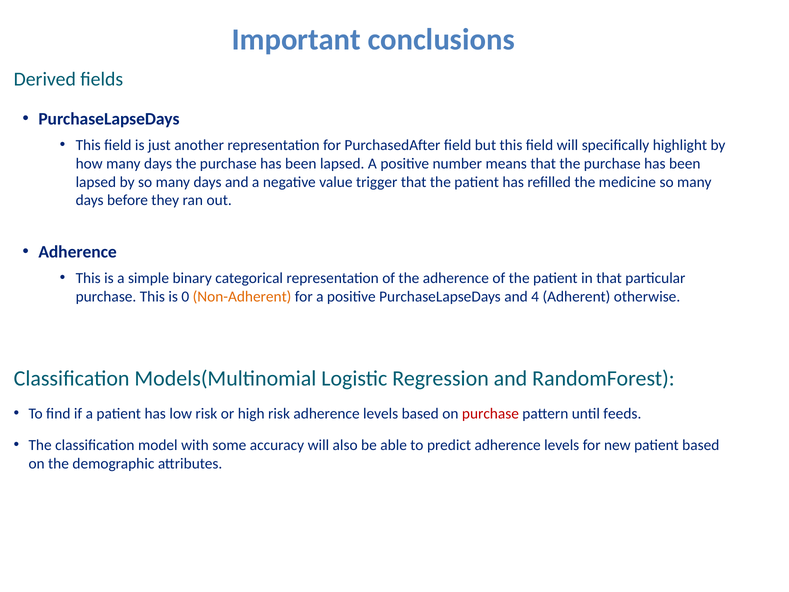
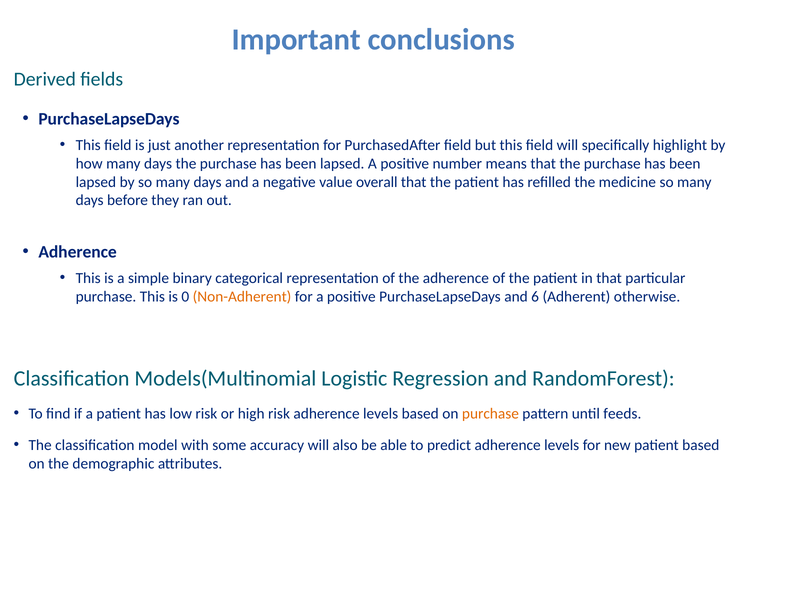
trigger: trigger -> overall (377, 182)
4: 4 -> 6 (535, 296)
purchase colour: red -> orange (490, 413)
